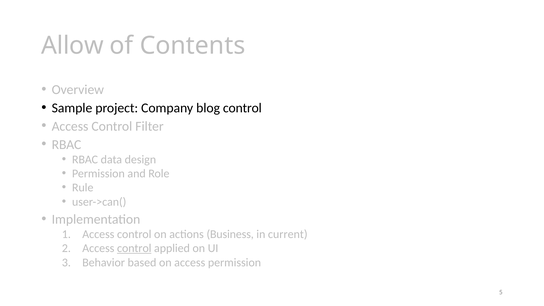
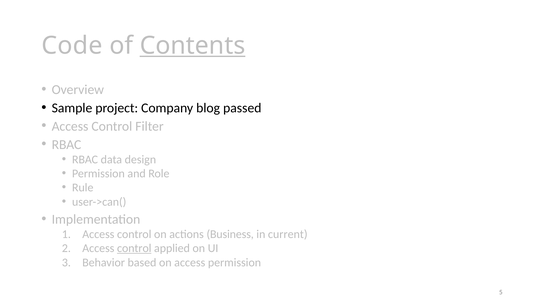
Allow: Allow -> Code (72, 46)
Contents underline: none -> present (193, 46)
blog control: control -> passed (242, 108)
